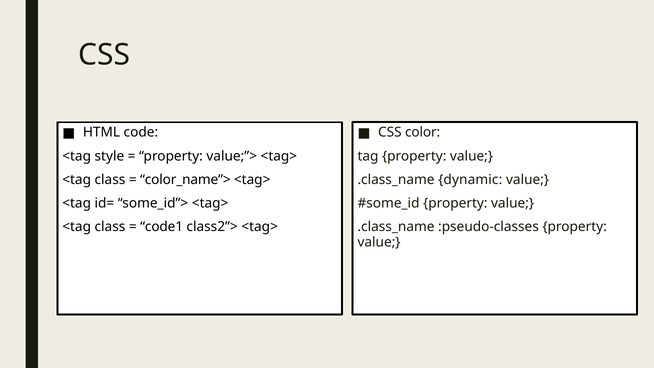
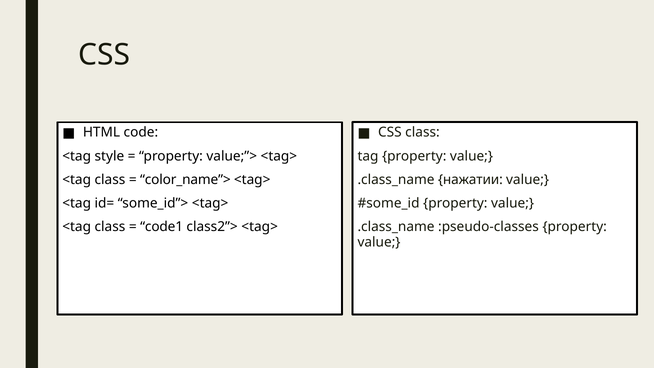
CSS color: color -> class (423, 132)
dynamic: dynamic -> нажатии (470, 180)
